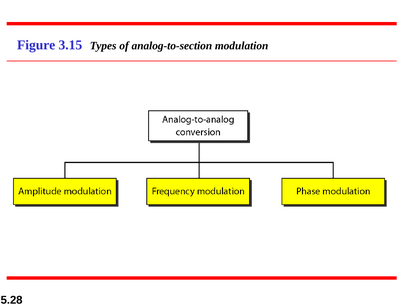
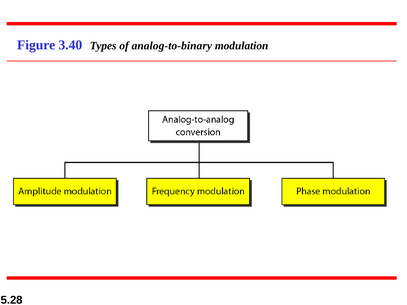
3.15: 3.15 -> 3.40 (70, 45)
analog-to-section: analog-to-section -> analog-to-binary (172, 46)
